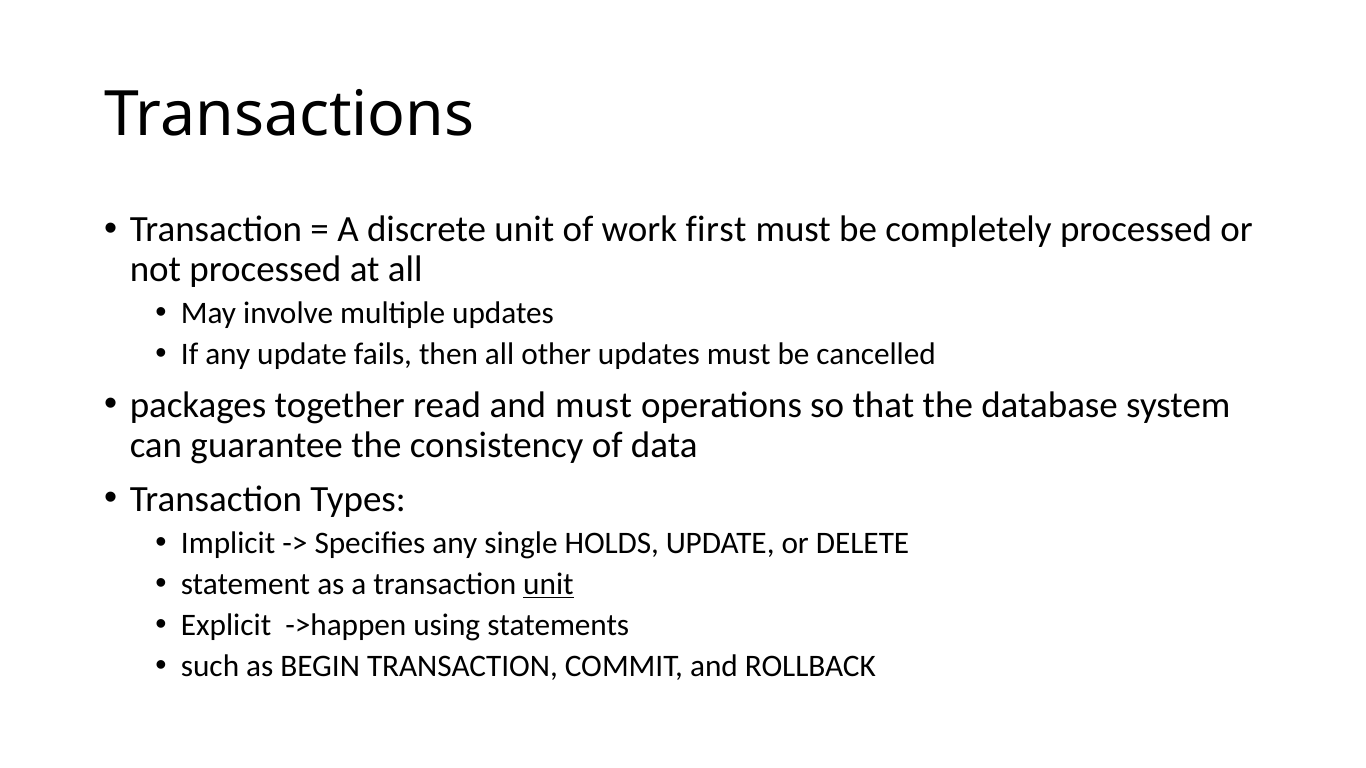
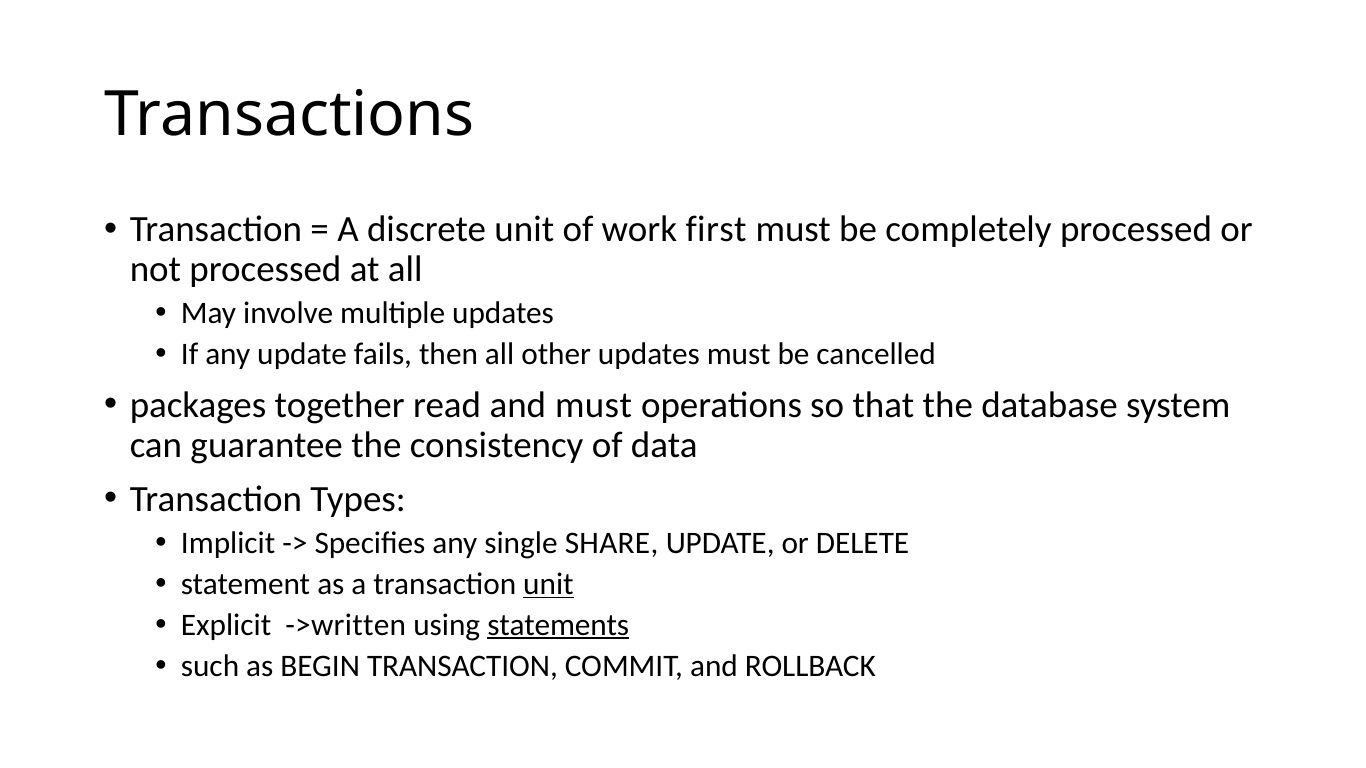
HOLDS: HOLDS -> SHARE (612, 543)
->happen: ->happen -> ->written (346, 625)
statements underline: none -> present (558, 625)
